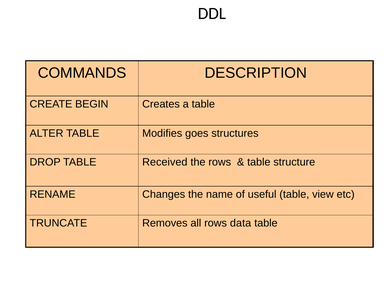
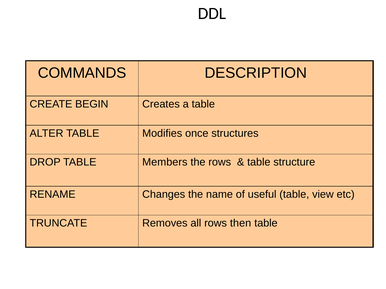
goes: goes -> once (197, 134)
Received: Received -> Members (165, 162)
data: data -> then (241, 224)
